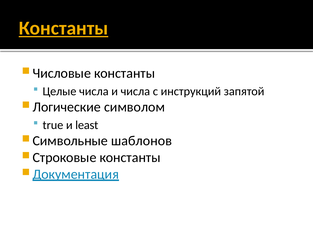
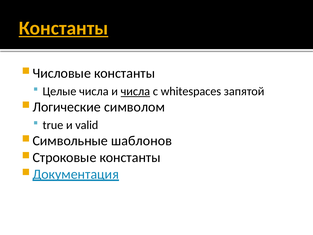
числа underline: none -> present (135, 91)
инструкций: инструкций -> whitespaces (191, 91)
least: least -> valid (87, 125)
